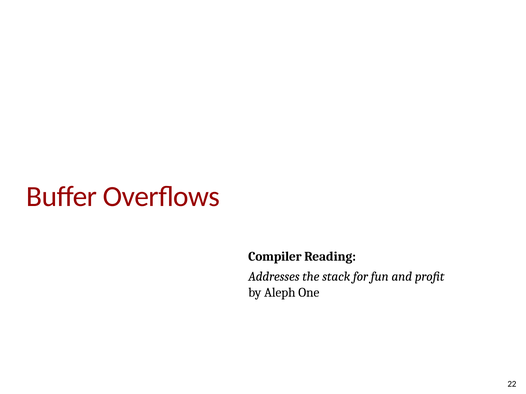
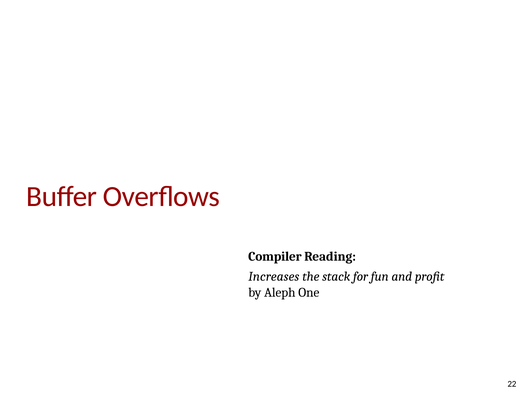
Addresses: Addresses -> Increases (274, 277)
